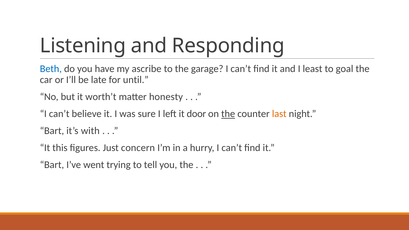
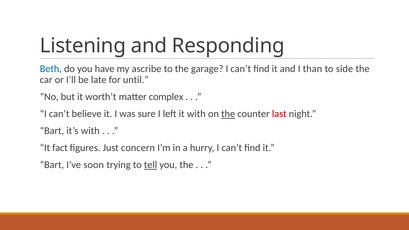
least: least -> than (312, 69)
goal: goal -> side (345, 69)
honesty: honesty -> complex (166, 97)
it door: door -> with (196, 114)
last colour: orange -> red (279, 114)
this: this -> fact (60, 148)
went: went -> soon (94, 165)
tell underline: none -> present (151, 165)
